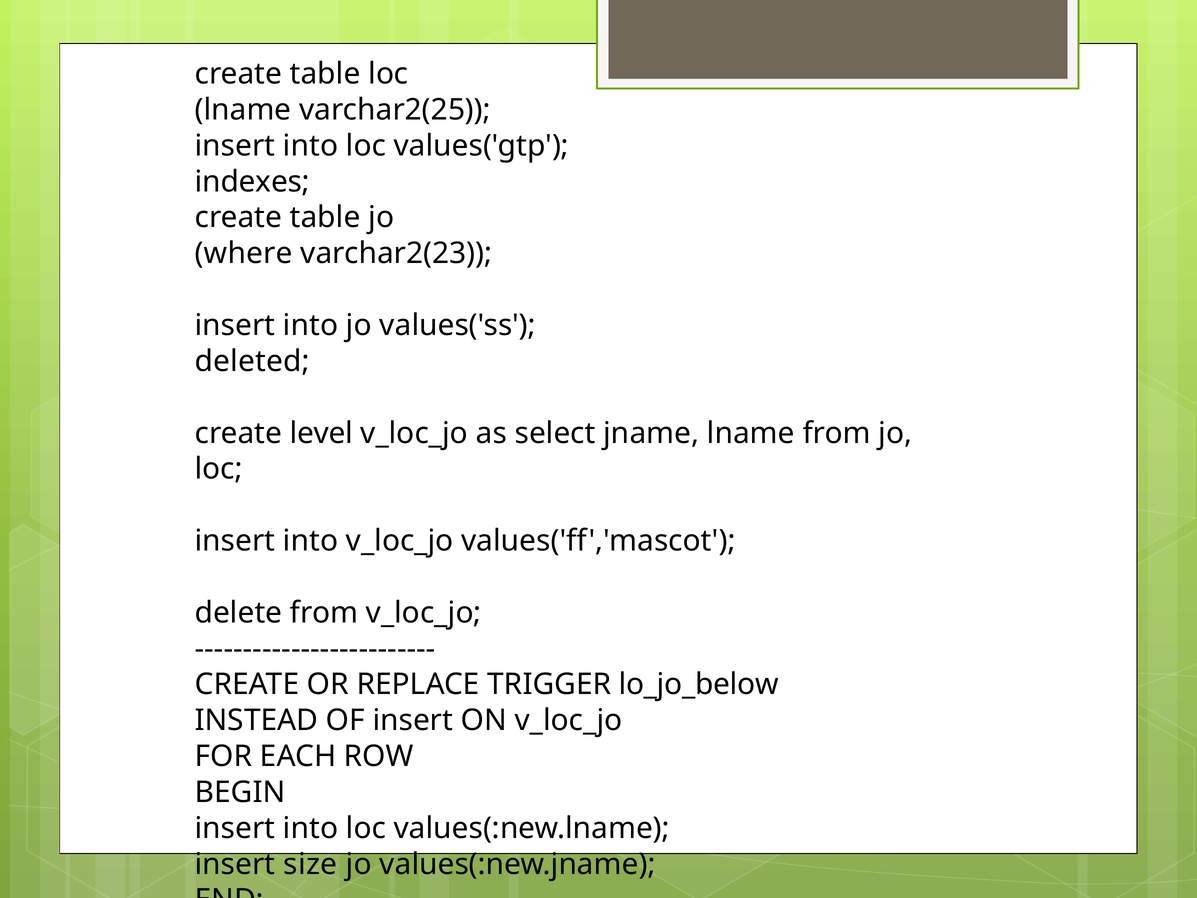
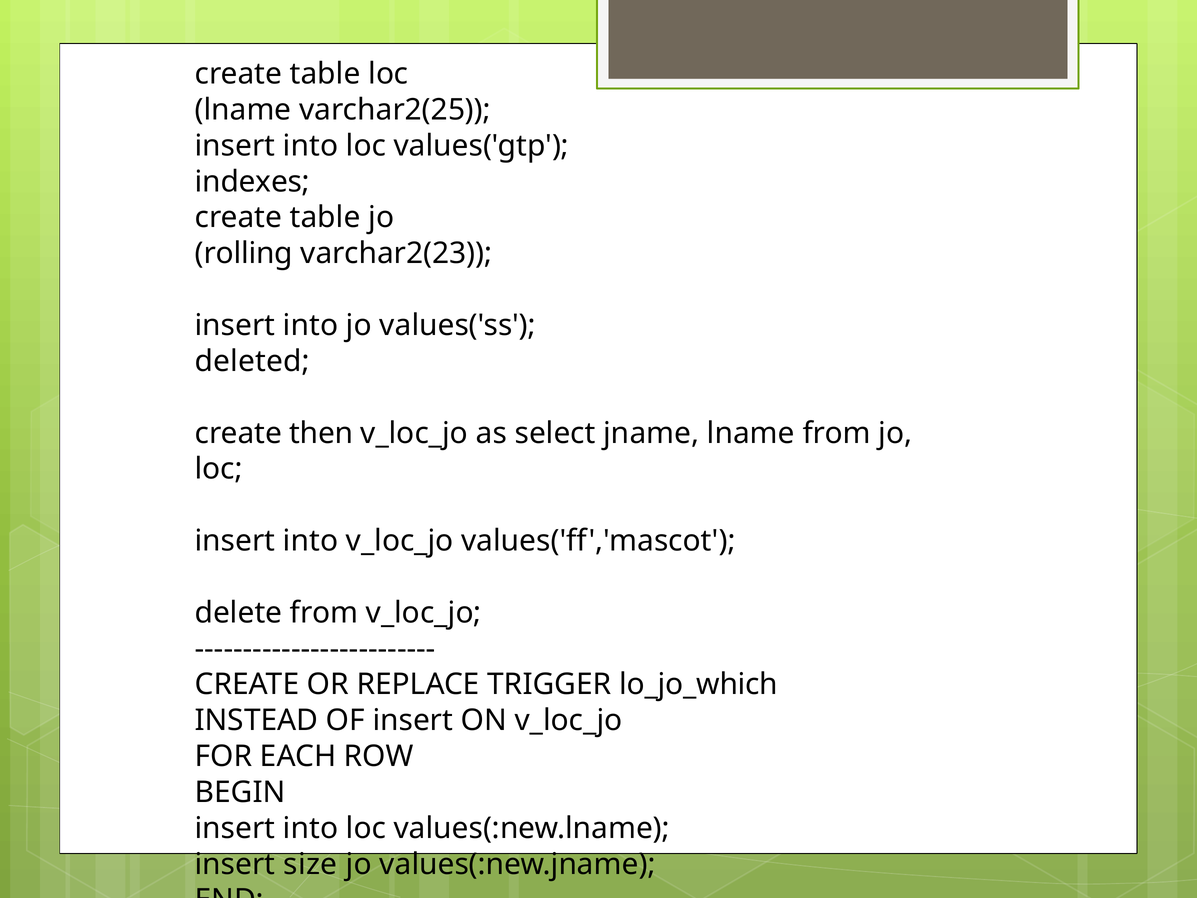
where: where -> rolling (244, 253)
level: level -> then (321, 433)
lo_jo_below: lo_jo_below -> lo_jo_which (699, 684)
